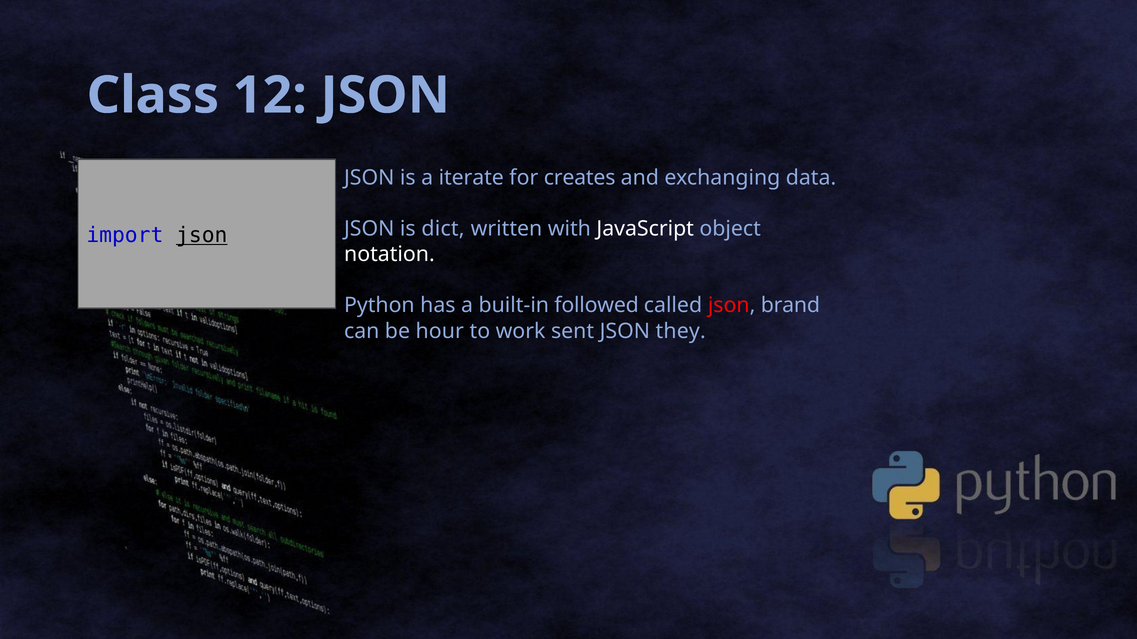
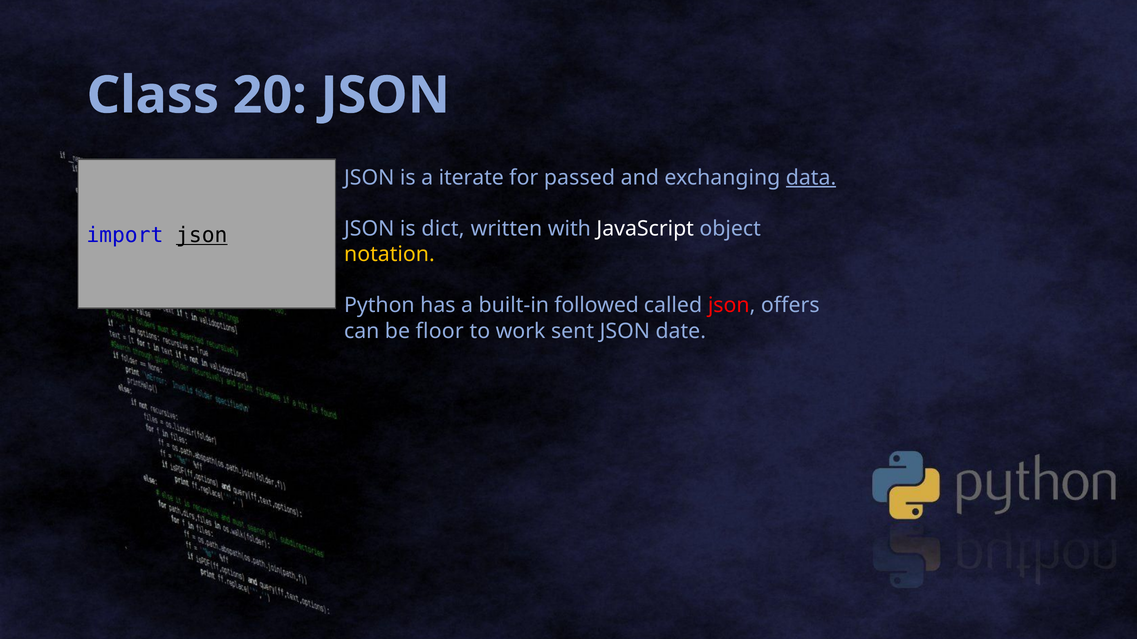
12: 12 -> 20 (270, 96)
creates: creates -> passed (579, 178)
data underline: none -> present (811, 178)
notation colour: white -> yellow (389, 255)
brand: brand -> offers (790, 306)
hour: hour -> floor (440, 331)
they: they -> date (681, 331)
